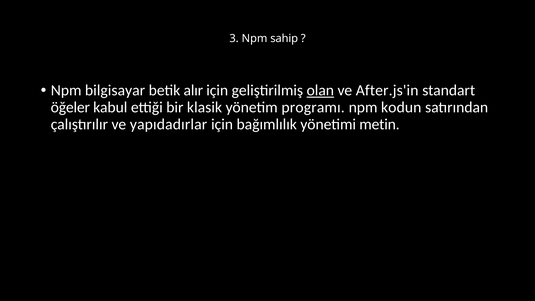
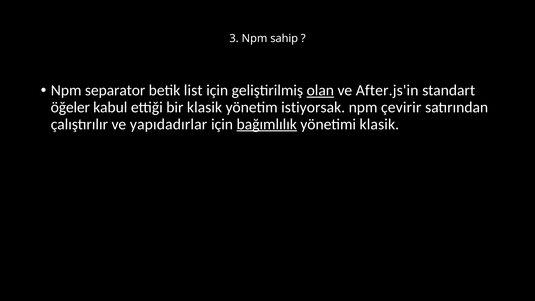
bilgisayar: bilgisayar -> separator (115, 90)
alır: alır -> list (193, 90)
programı: programı -> istiyorsak (313, 107)
kodun: kodun -> çevirir (401, 107)
bağımlılık underline: none -> present (267, 124)
yönetimi metin: metin -> klasik (379, 124)
